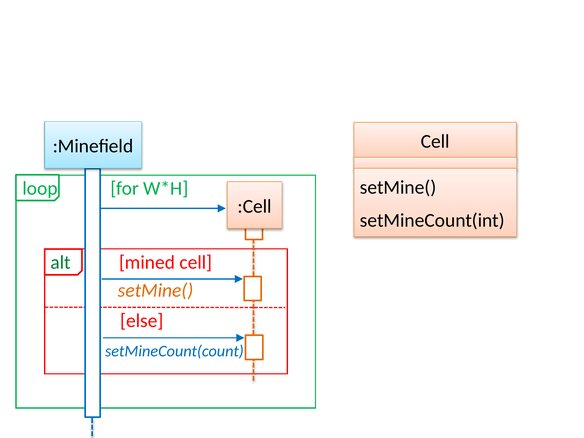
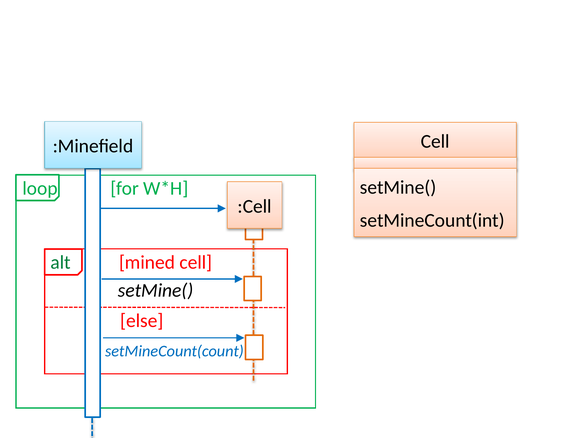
setMine( colour: orange -> black (156, 290)
